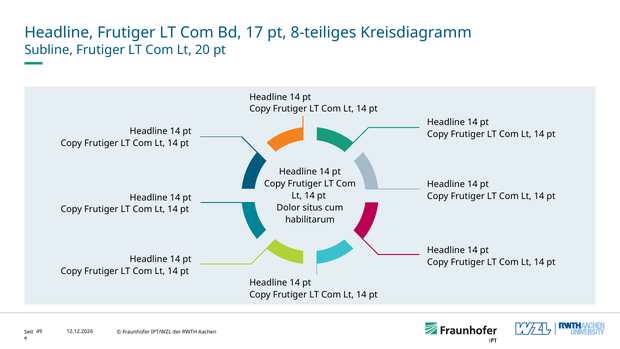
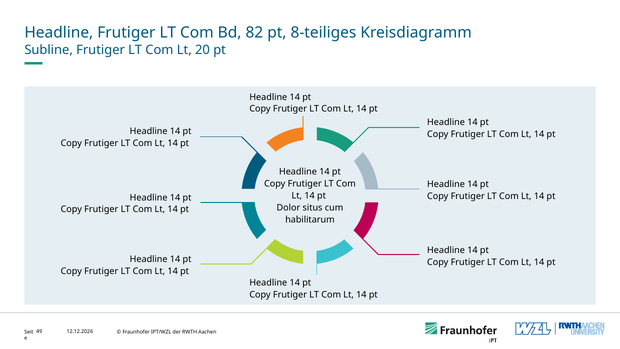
17: 17 -> 82 (254, 32)
